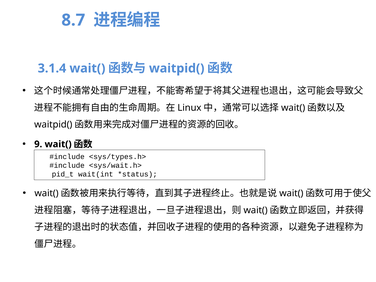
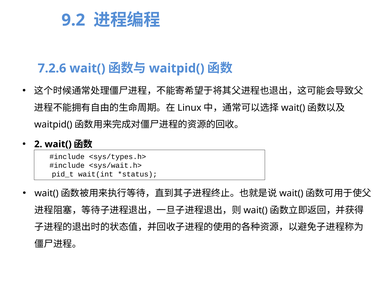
8.7: 8.7 -> 9.2 (73, 20)
3.1.4: 3.1.4 -> 7.2.6 (52, 68)
9: 9 -> 2 (38, 144)
